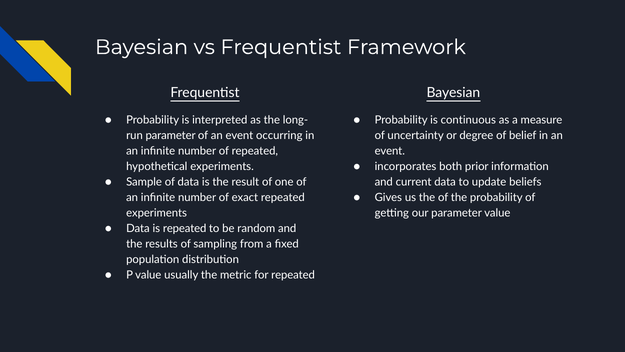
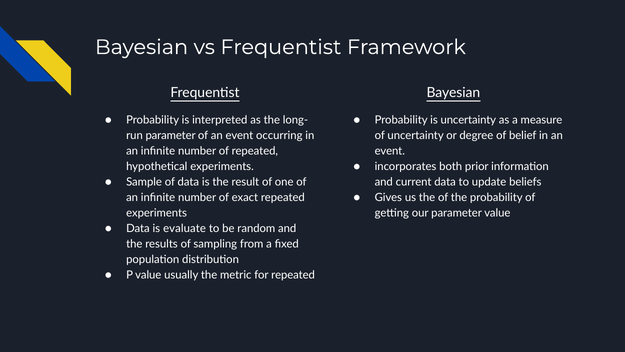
is continuous: continuous -> uncertainty (468, 120)
is repeated: repeated -> evaluate (185, 228)
